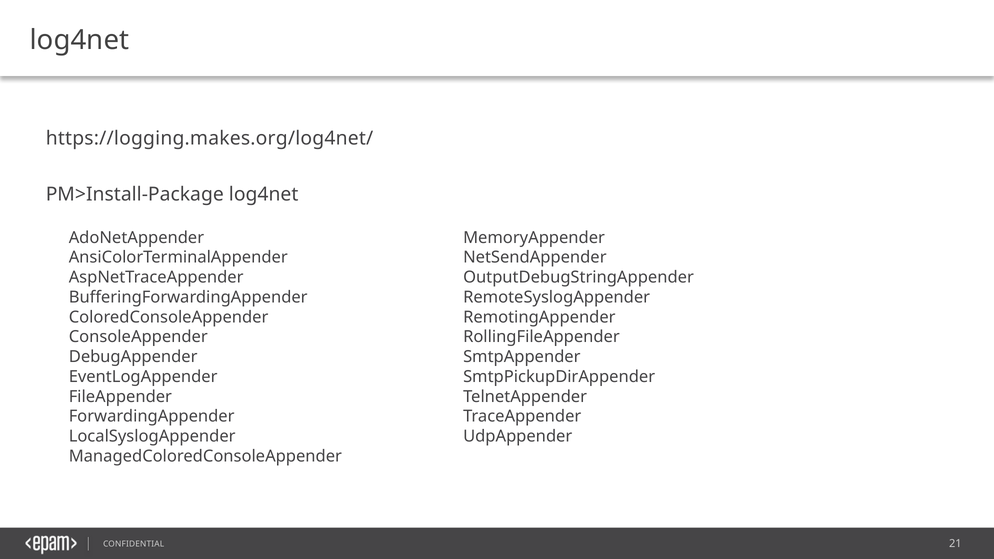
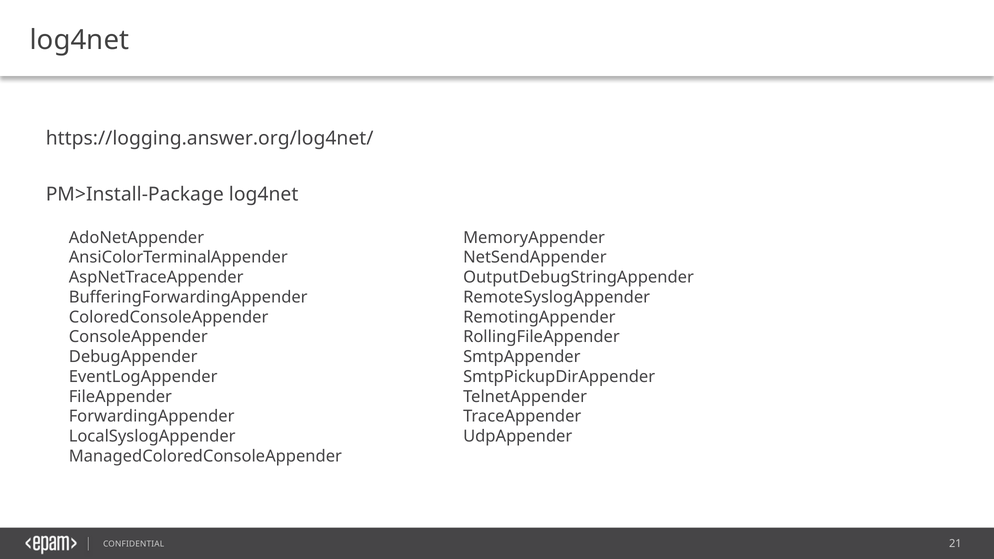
https://logging.makes.org/log4net/: https://logging.makes.org/log4net/ -> https://logging.answer.org/log4net/ (210, 139)
